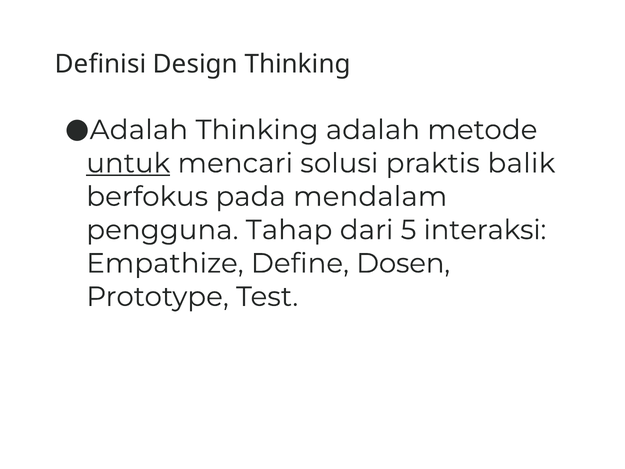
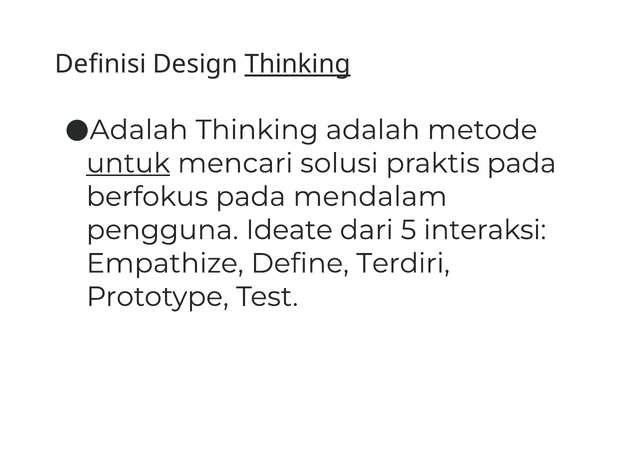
Thinking underline: none -> present (298, 64)
praktis balik: balik -> pada (522, 163)
Tahap: Tahap -> Ideate (289, 230)
Dosen: Dosen -> Terdiri (403, 263)
